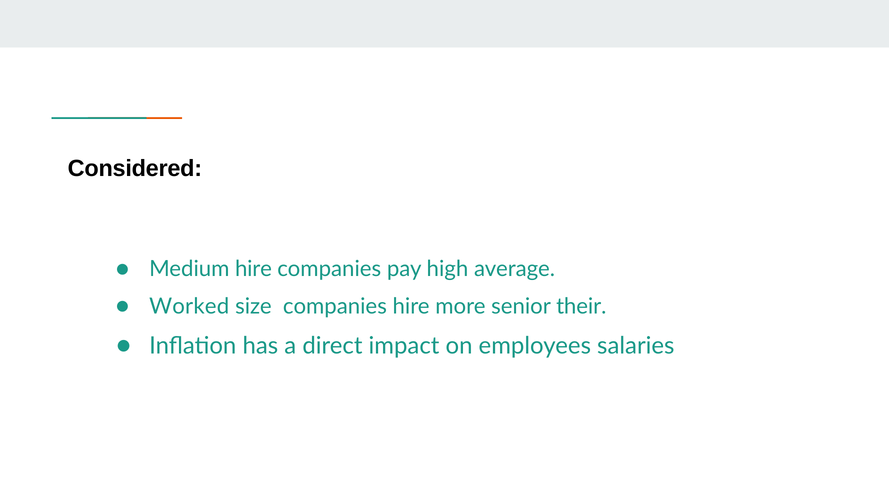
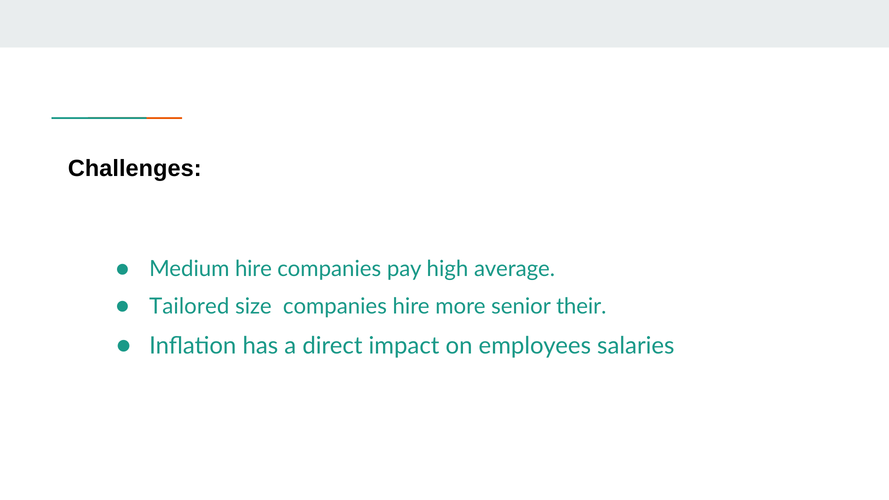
Considered: Considered -> Challenges (135, 169)
Worked: Worked -> Tailored (189, 306)
